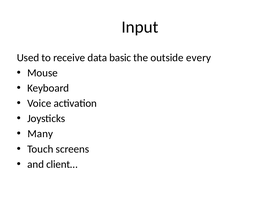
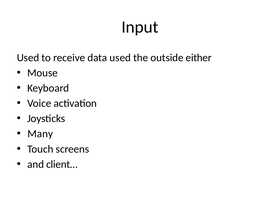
data basic: basic -> used (120, 58)
every: every -> either (199, 58)
